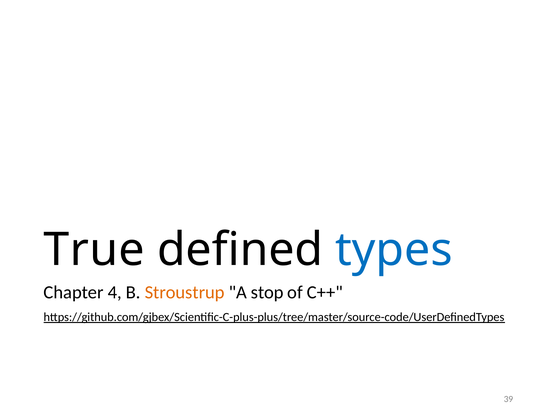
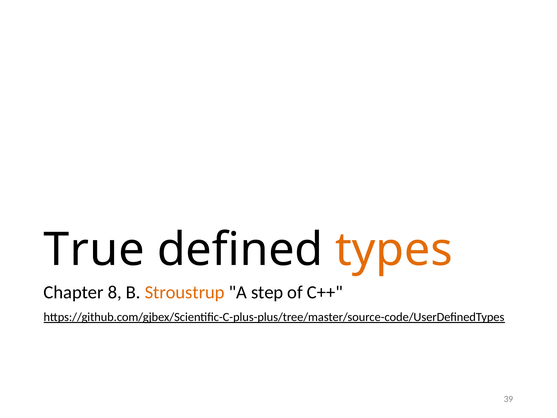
types colour: blue -> orange (394, 250)
4: 4 -> 8 (115, 292)
stop: stop -> step (267, 292)
